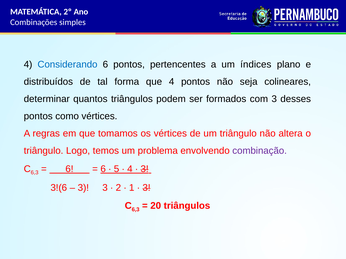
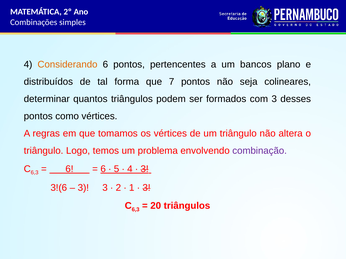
Considerando colour: blue -> orange (68, 65)
índices: índices -> bancos (256, 65)
que 4: 4 -> 7 (172, 82)
